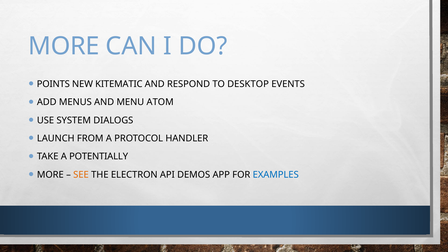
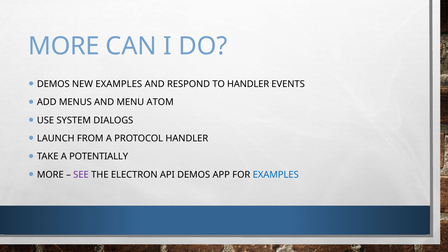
POINTS: POINTS -> DEMOS (53, 84)
NEW KITEMATIC: KITEMATIC -> EXAMPLES (119, 84)
TO DESKTOP: DESKTOP -> HANDLER (248, 84)
SEE colour: orange -> purple (81, 175)
